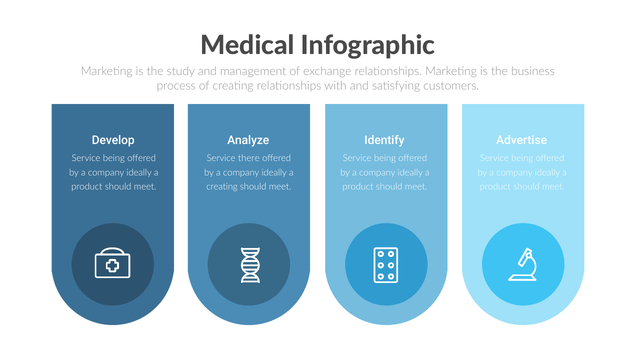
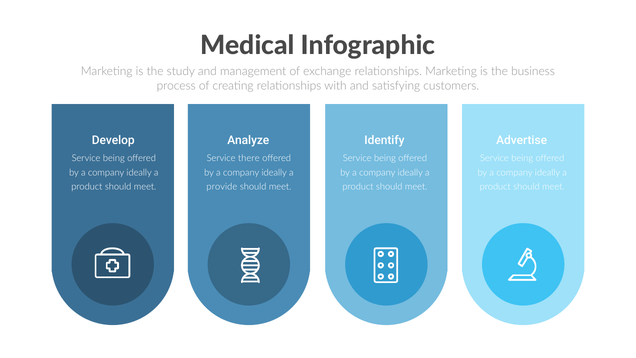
creating: creating -> provide (222, 187)
